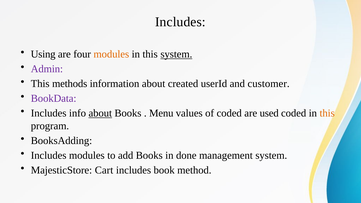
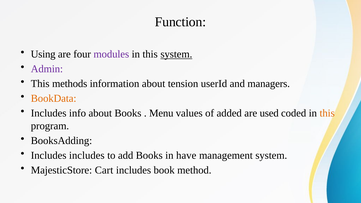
Includes: Includes -> Function (181, 22)
modules colour: orange -> purple (111, 54)
created: created -> tension (183, 84)
customer: customer -> managers (269, 84)
BookData colour: purple -> orange (54, 98)
about underline: present -> none (100, 113)
of coded: coded -> added (229, 113)
Includes modules: modules -> includes (87, 155)
done: done -> have (186, 155)
